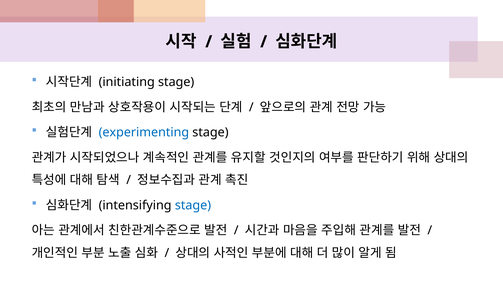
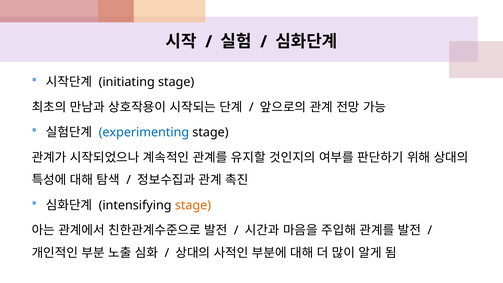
stage colour: blue -> orange (193, 205)
